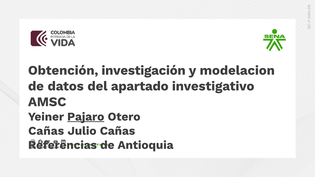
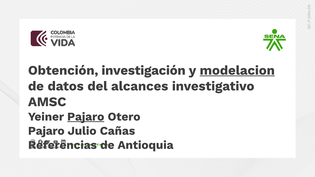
modelacion underline: none -> present (237, 70)
apartado: apartado -> alcances (140, 86)
Cañas: Cañas -> Pajaro (46, 131)
